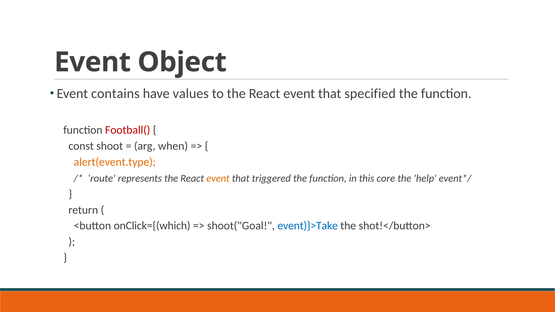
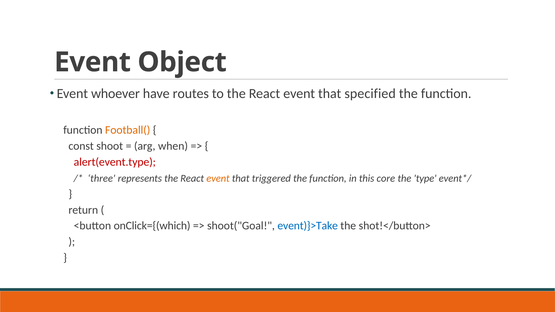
contains: contains -> whoever (115, 94)
values: values -> routes (191, 94)
Football( colour: red -> orange (128, 130)
alert(event.type colour: orange -> red (115, 162)
route: route -> three (101, 178)
help: help -> type (425, 178)
